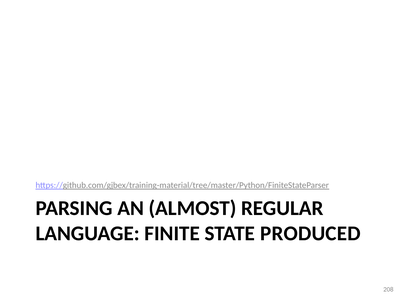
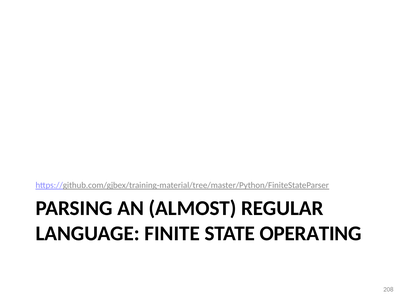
PRODUCED: PRODUCED -> OPERATING (311, 234)
